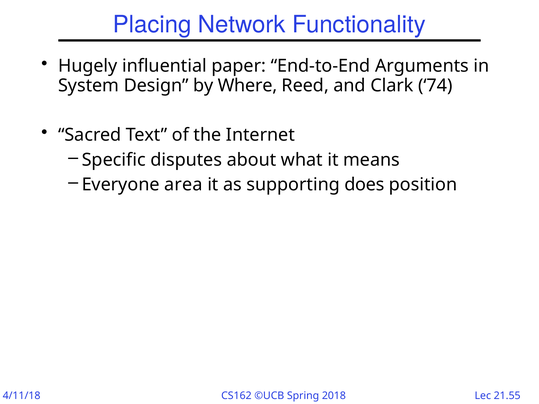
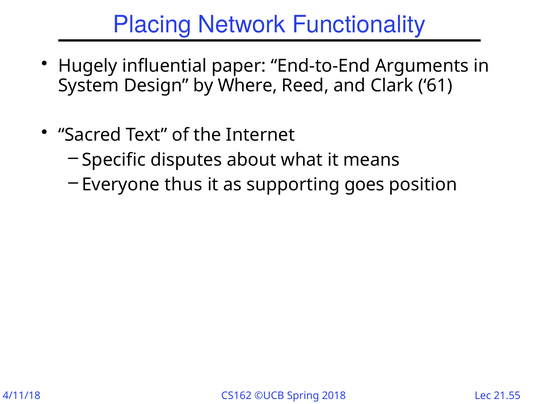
74: 74 -> 61 (435, 86)
area: area -> thus (183, 185)
does: does -> goes (364, 185)
